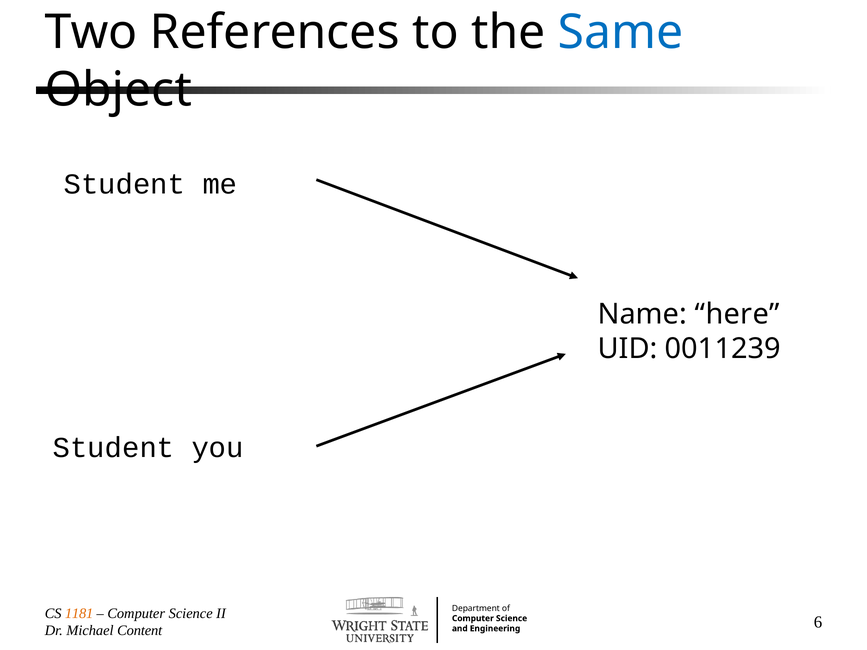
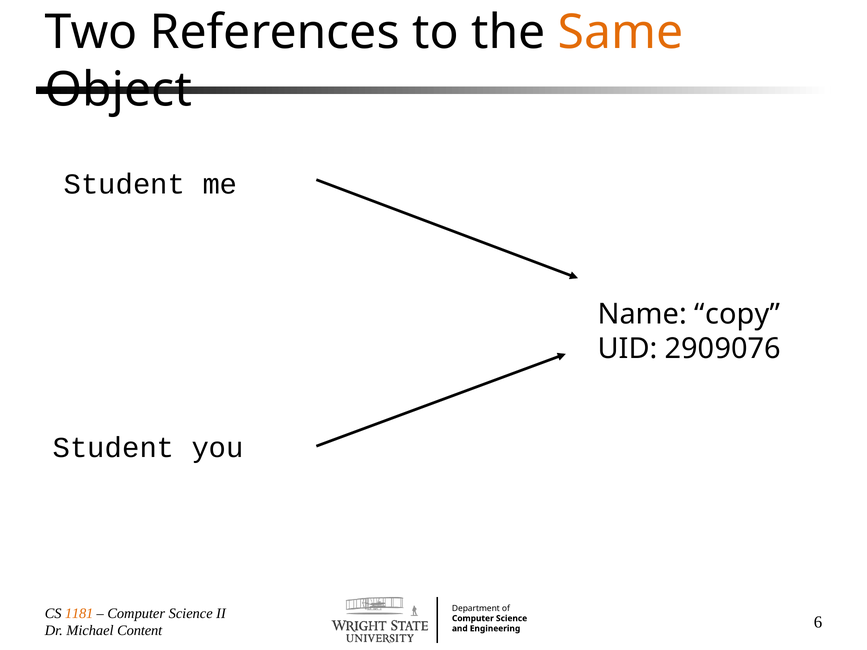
Same colour: blue -> orange (621, 32)
here: here -> copy (737, 314)
0011239: 0011239 -> 2909076 (723, 349)
